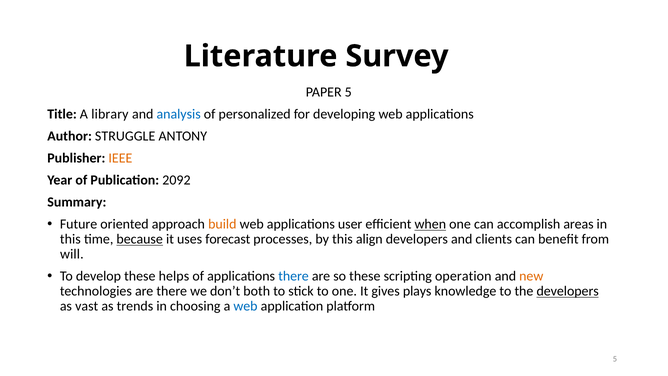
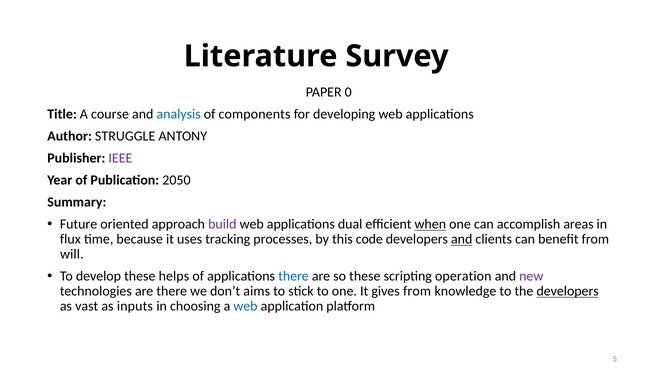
PAPER 5: 5 -> 0 (348, 92)
library: library -> course (110, 114)
personalized: personalized -> components (255, 114)
IEEE colour: orange -> purple (120, 158)
2092: 2092 -> 2050 (176, 180)
build colour: orange -> purple (222, 224)
user: user -> dual (350, 224)
this: this -> flux (70, 239)
because underline: present -> none (140, 239)
forecast: forecast -> tracking (228, 239)
align: align -> code (369, 239)
and underline: none -> present (462, 239)
new colour: orange -> purple (531, 276)
both: both -> aims (257, 291)
gives plays: plays -> from (417, 291)
trends: trends -> inputs (135, 306)
